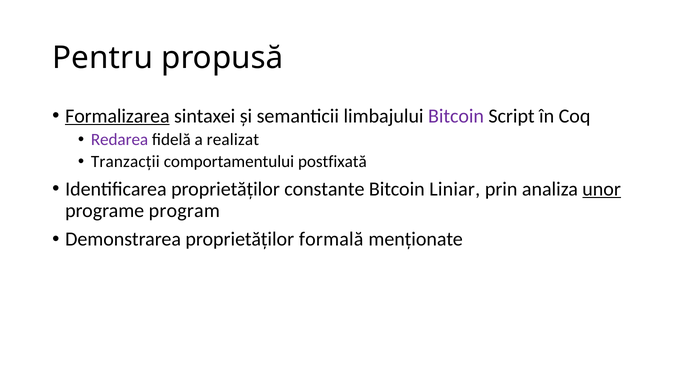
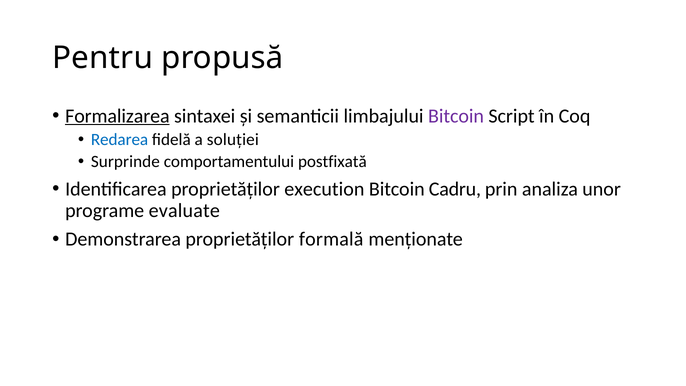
Redarea colour: purple -> blue (120, 140)
realizat: realizat -> soluției (233, 140)
Tranzacții: Tranzacții -> Surprinde (125, 162)
constante: constante -> execution (324, 189)
Liniar: Liniar -> Cadru (455, 189)
unor underline: present -> none (602, 189)
program: program -> evaluate (184, 211)
